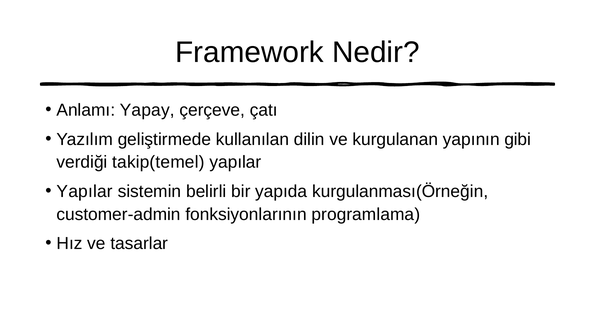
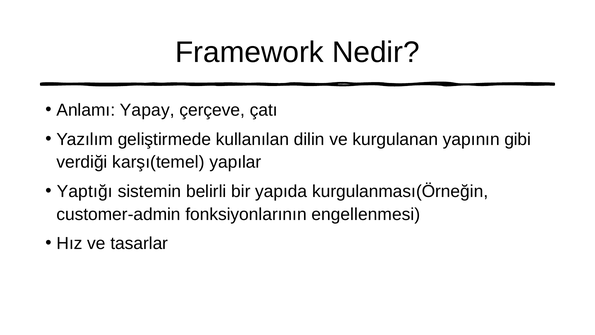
takip(temel: takip(temel -> karşı(temel (158, 162)
Yapılar: Yapılar -> Yaptığı (85, 191)
programlama: programlama -> engellenmesi (366, 214)
